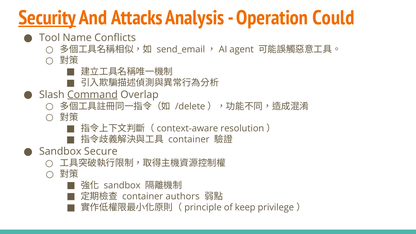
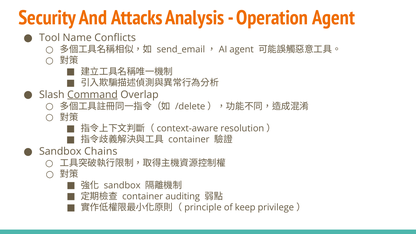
Security underline: present -> none (47, 18)
Operation Could: Could -> Agent (334, 18)
Secure: Secure -> Chains (101, 151)
authors: authors -> auditing (183, 196)
